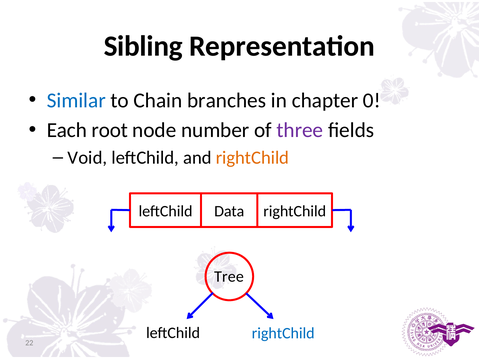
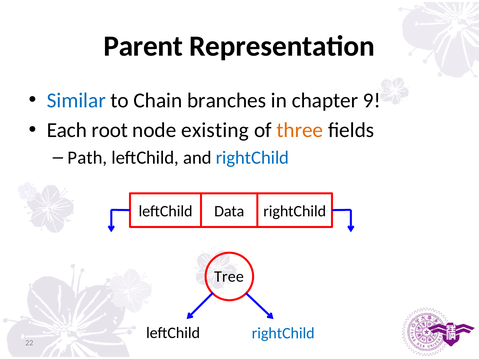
Sibling: Sibling -> Parent (143, 46)
0: 0 -> 9 (372, 100)
number: number -> existing (215, 130)
three colour: purple -> orange (300, 130)
Void: Void -> Path (87, 158)
rightChild colour: orange -> blue (252, 158)
